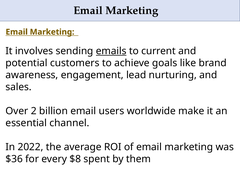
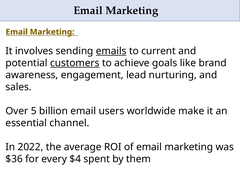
customers underline: none -> present (75, 63)
2: 2 -> 5 (34, 111)
$8: $8 -> $4 (75, 159)
